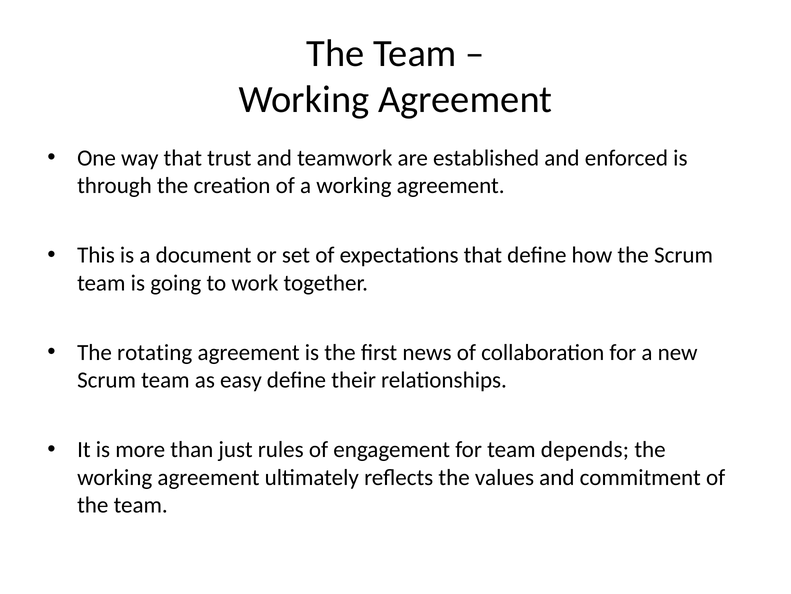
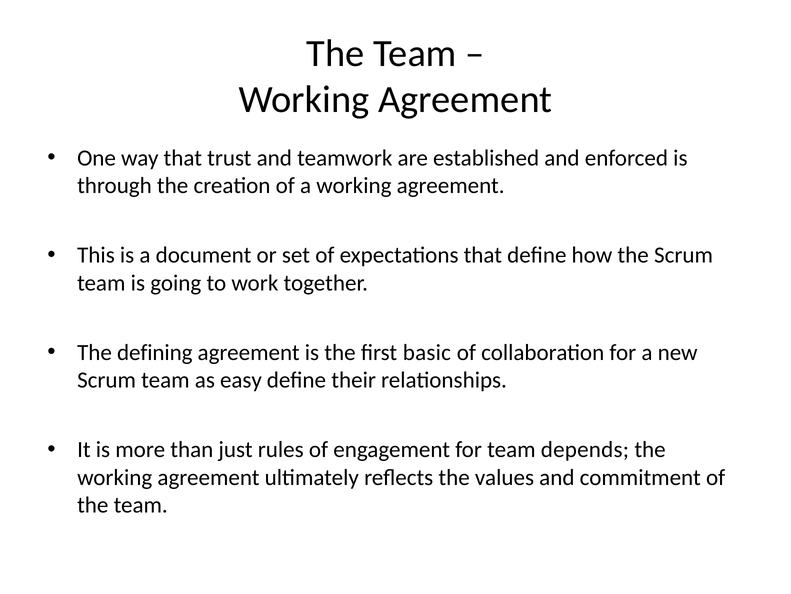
rotating: rotating -> defining (155, 352)
news: news -> basic (427, 352)
